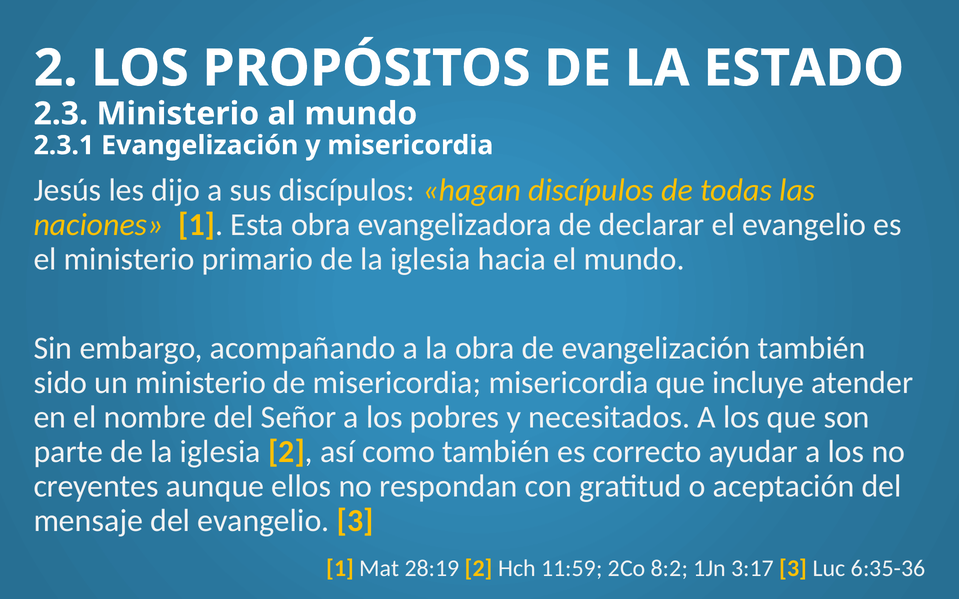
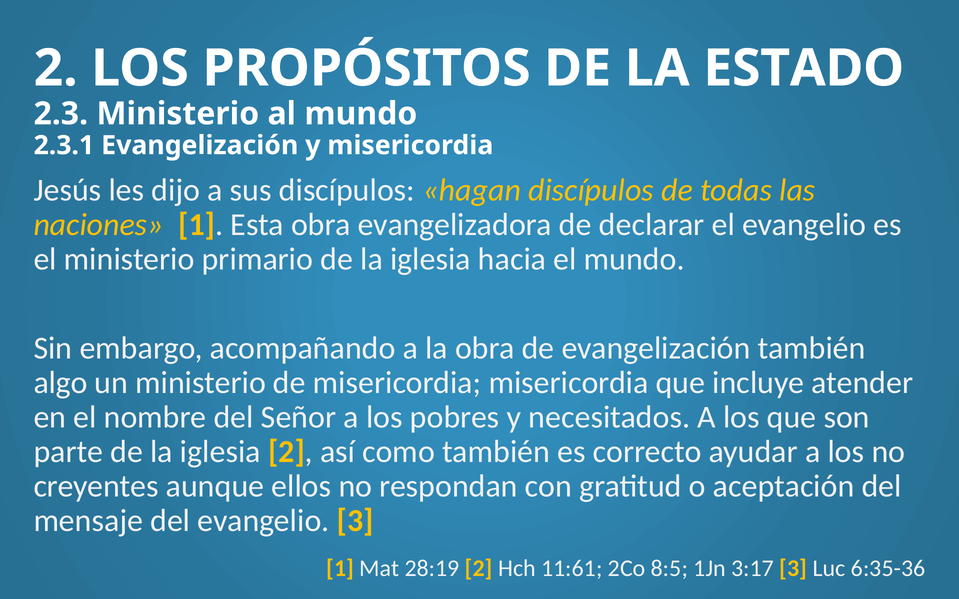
sido: sido -> algo (61, 383)
11:59: 11:59 -> 11:61 (572, 569)
8:2: 8:2 -> 8:5 (669, 569)
